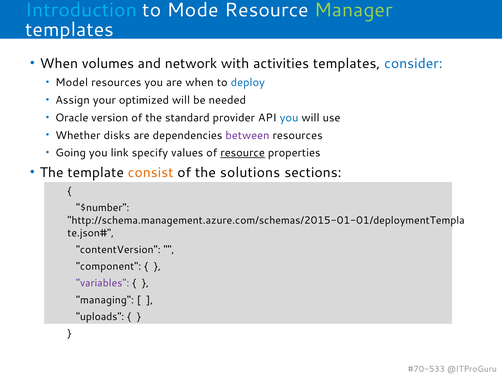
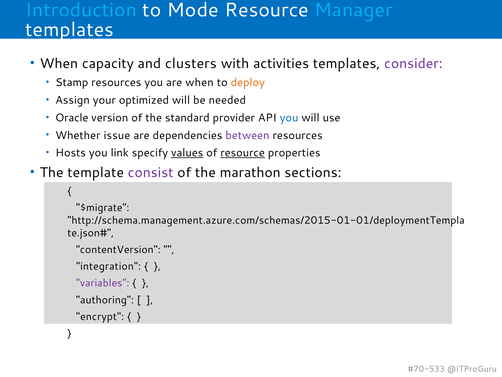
Manager colour: light green -> light blue (353, 10)
volumes: volumes -> capacity (108, 63)
network: network -> clusters (191, 63)
consider colour: blue -> purple (413, 63)
Model: Model -> Stamp (72, 82)
deploy colour: blue -> orange (248, 82)
disks: disks -> issue (117, 135)
Going: Going -> Hosts (71, 153)
values underline: none -> present (187, 153)
consist colour: orange -> purple (151, 172)
solutions: solutions -> marathon (250, 172)
$number: $number -> $migrate (103, 207)
component: component -> integration (109, 266)
managing: managing -> authoring (105, 300)
uploads: uploads -> encrypt (100, 316)
